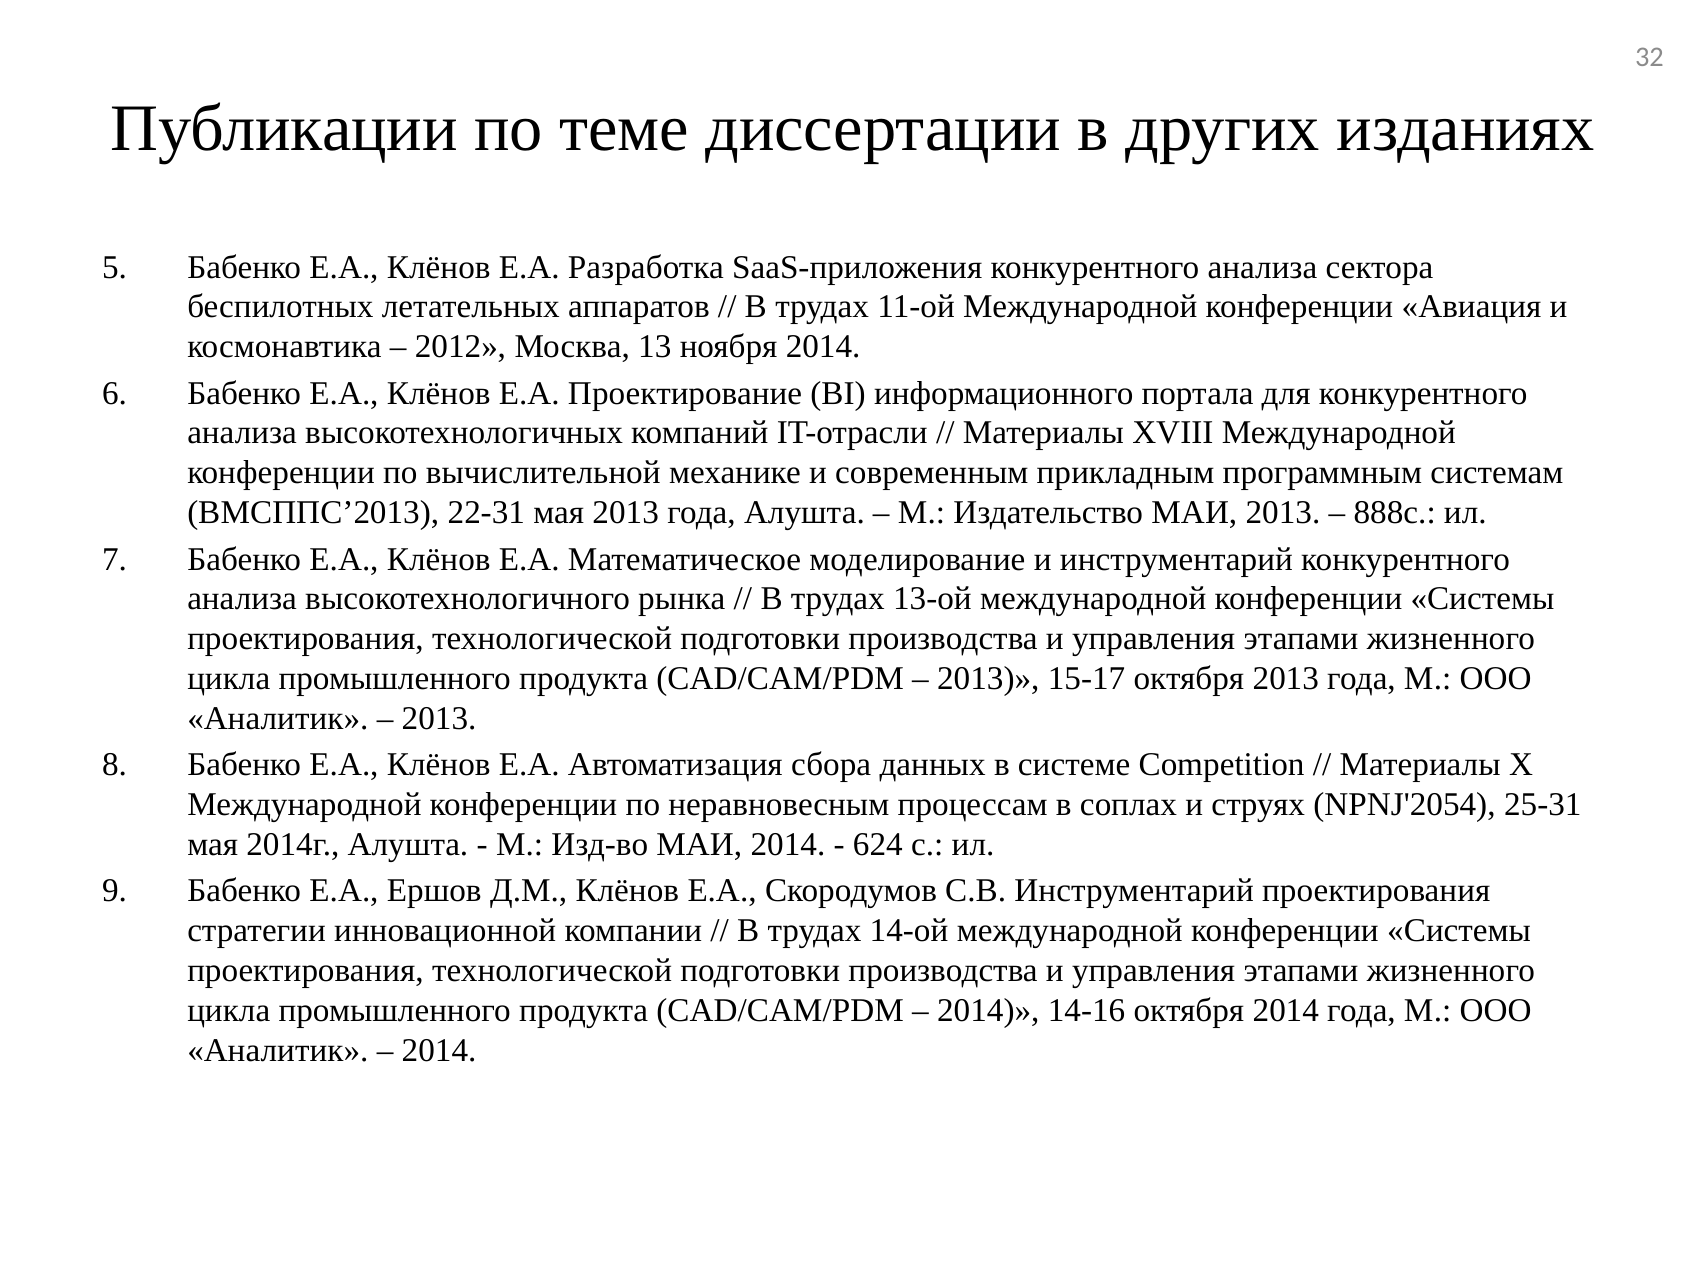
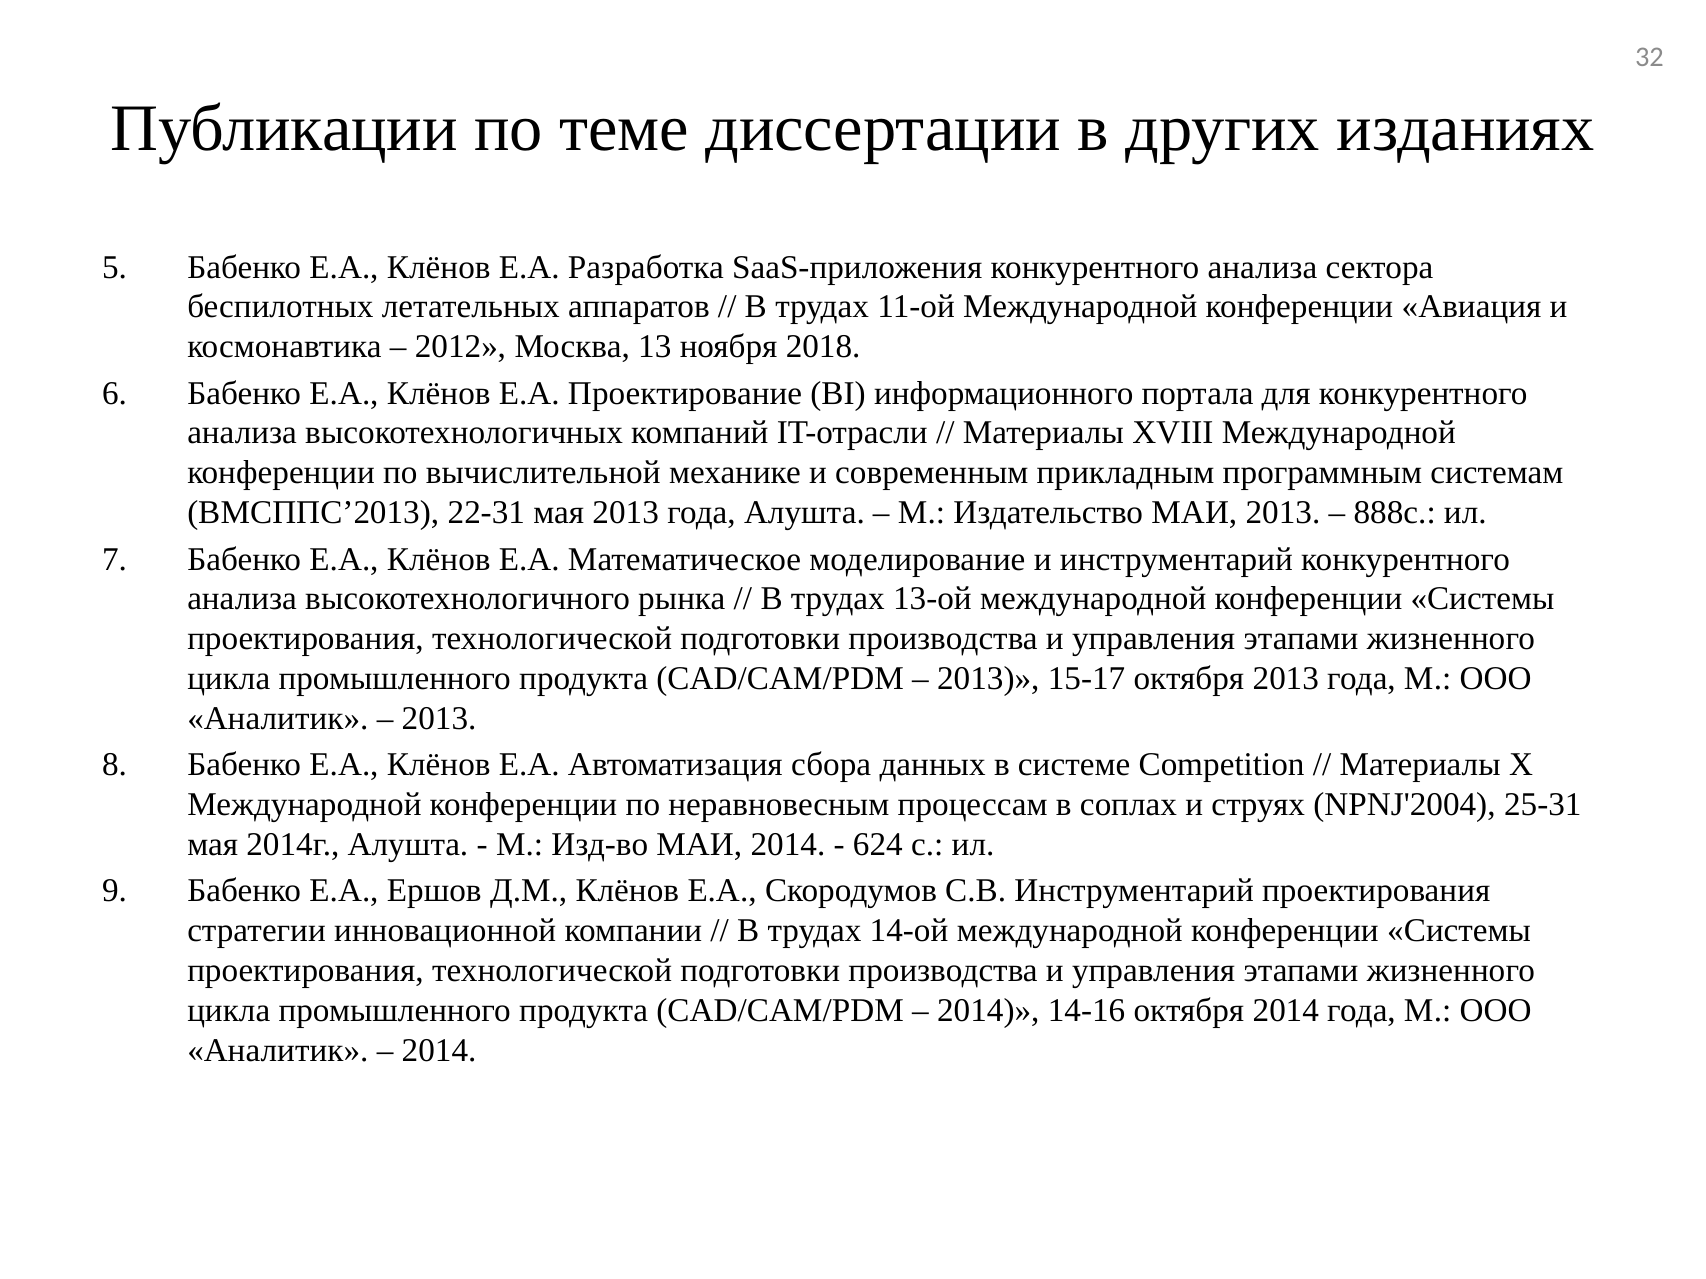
ноября 2014: 2014 -> 2018 (823, 347)
NPNJ'2054: NPNJ'2054 -> NPNJ'2004 (1405, 805)
